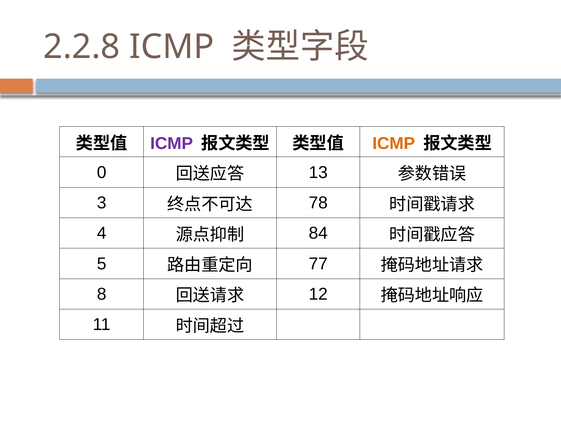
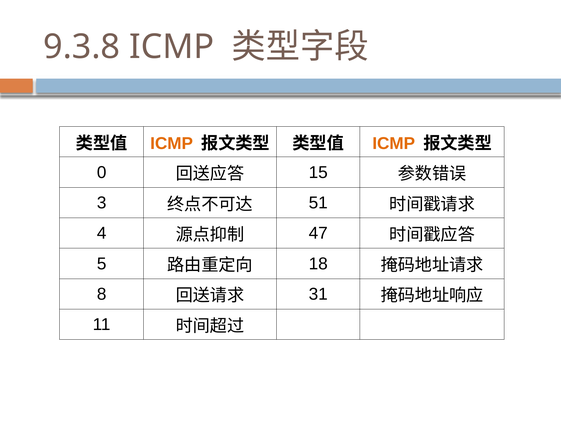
2.2.8: 2.2.8 -> 9.3.8 (82, 47)
ICMP colour: purple -> orange (172, 143)
13: 13 -> 15 (318, 172)
78: 78 -> 51 (318, 203)
84: 84 -> 47 (318, 233)
77: 77 -> 18 (318, 264)
12: 12 -> 31 (318, 294)
